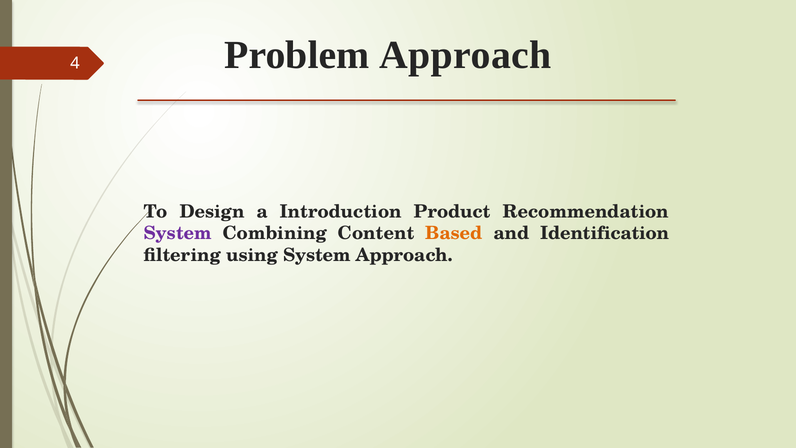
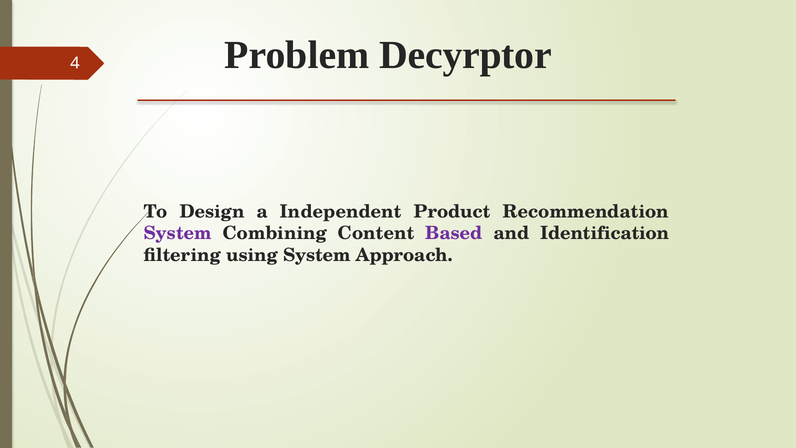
Problem Approach: Approach -> Decyrptor (465, 55)
Introduction: Introduction -> Independent (341, 211)
Based colour: orange -> purple (454, 233)
